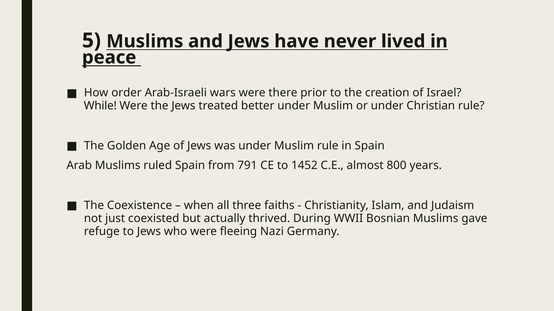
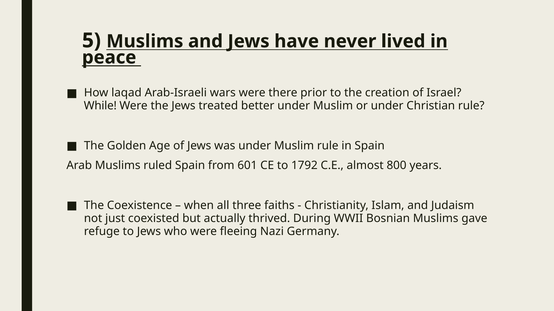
order: order -> laqad (127, 93)
791: 791 -> 601 (247, 166)
1452: 1452 -> 1792 (304, 166)
